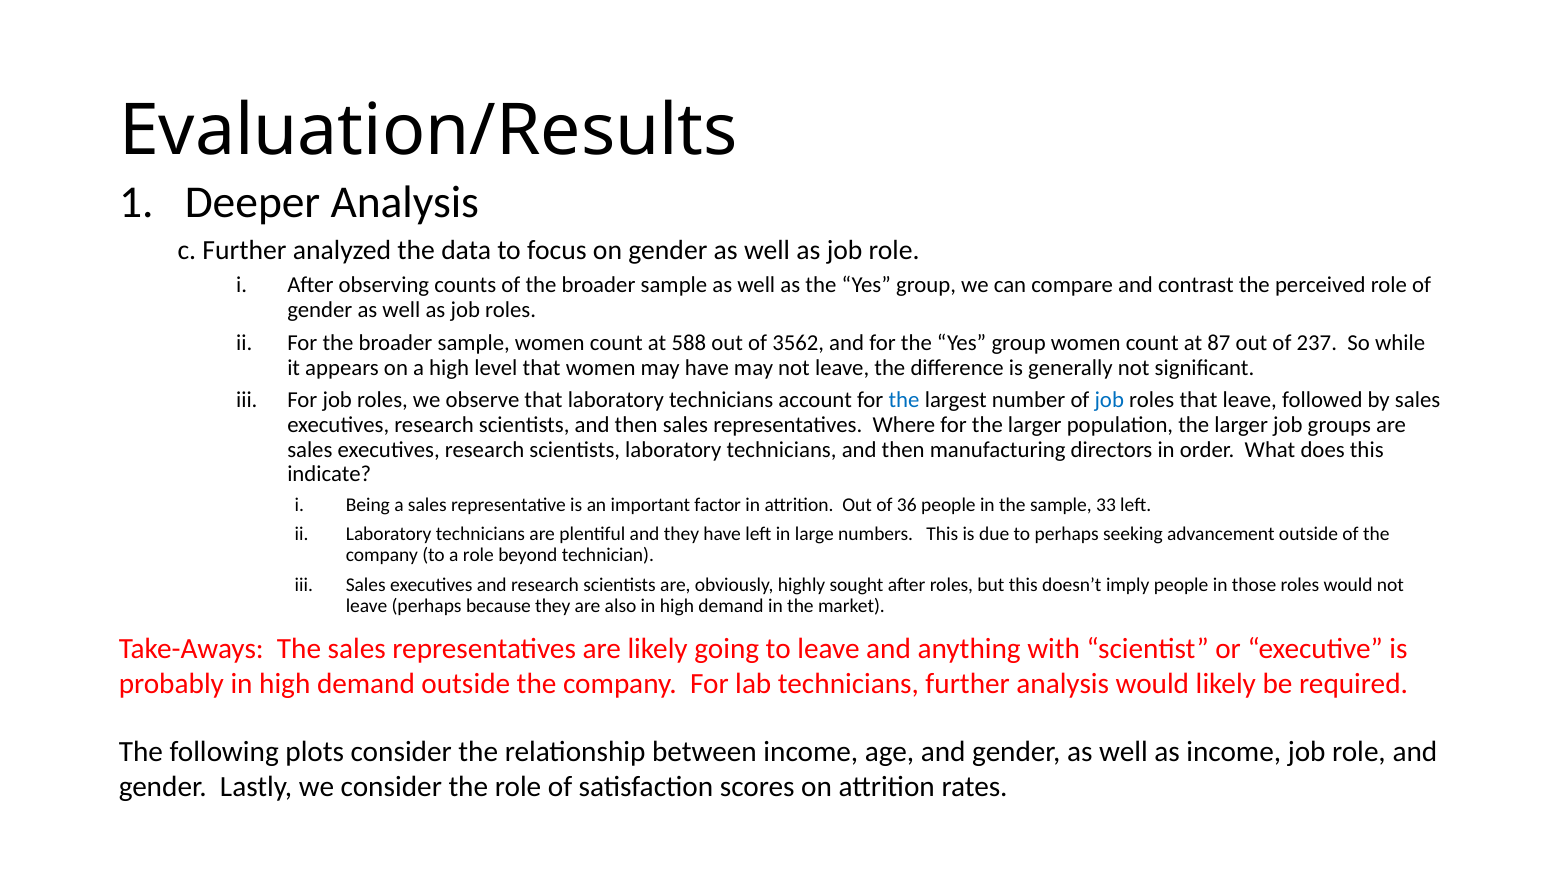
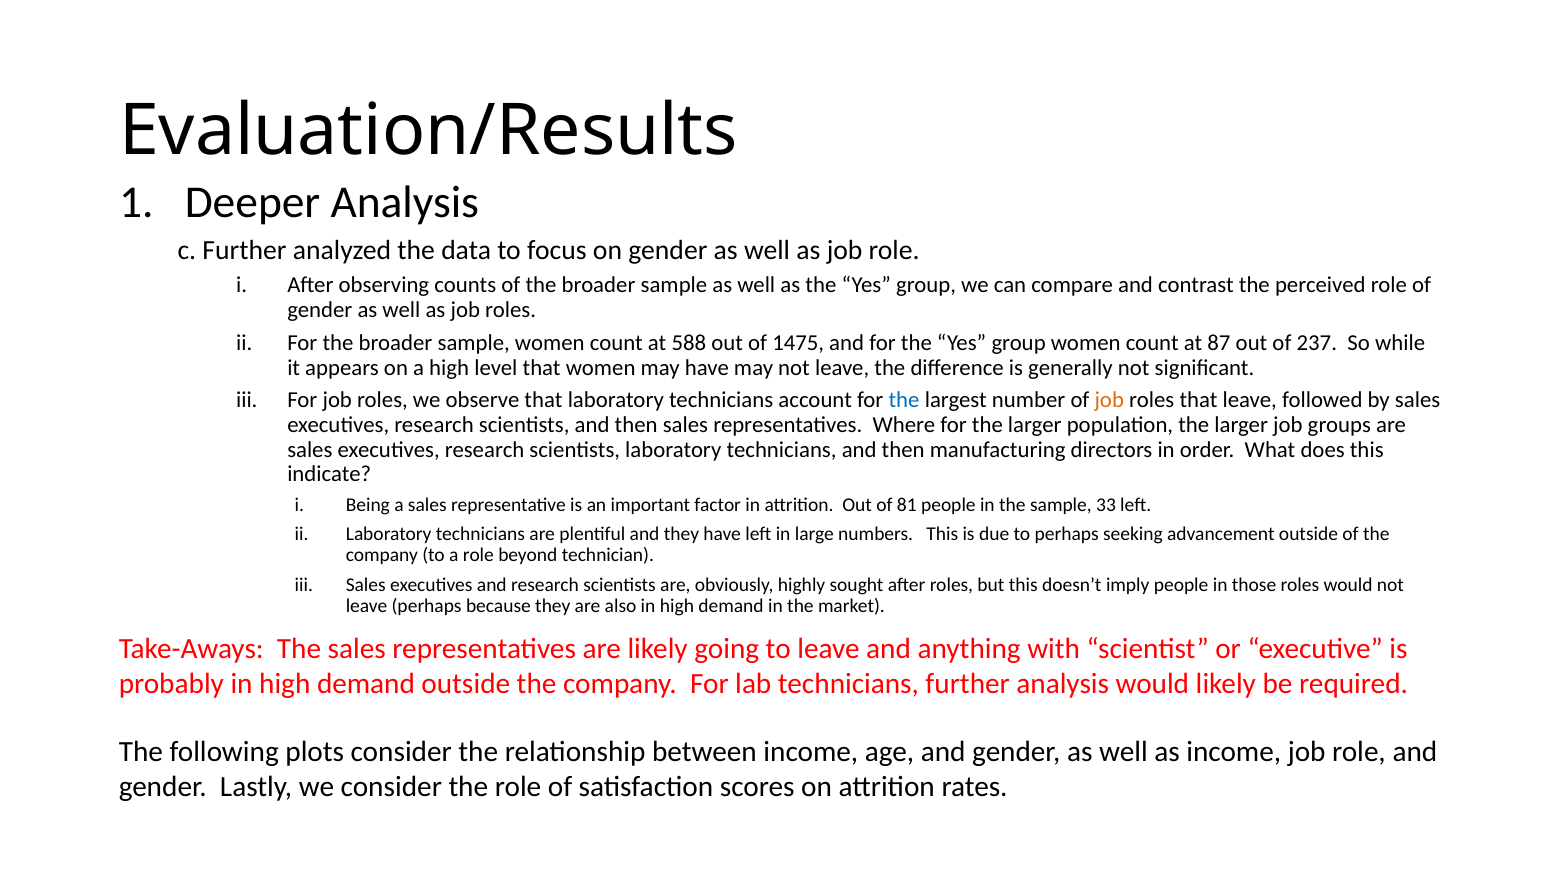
3562: 3562 -> 1475 (798, 343)
job colour: blue -> orange (1109, 400)
36: 36 -> 81 (907, 505)
